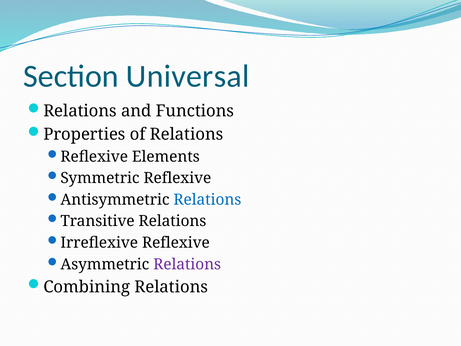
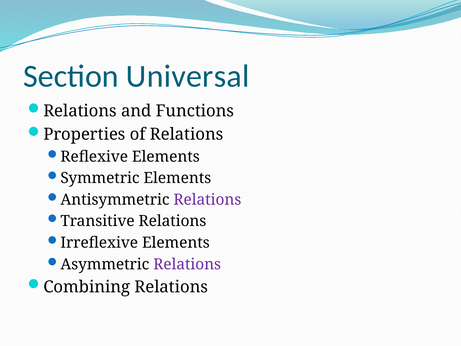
Symmetric Reflexive: Reflexive -> Elements (177, 178)
Relations colour: blue -> purple (207, 200)
Irreflexive Reflexive: Reflexive -> Elements (176, 243)
